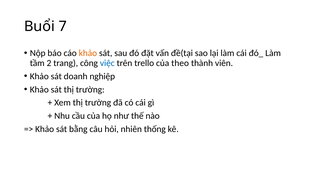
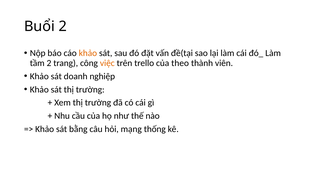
Buổi 7: 7 -> 2 (63, 26)
việc colour: blue -> orange (107, 63)
nhiên: nhiên -> mạng (131, 129)
